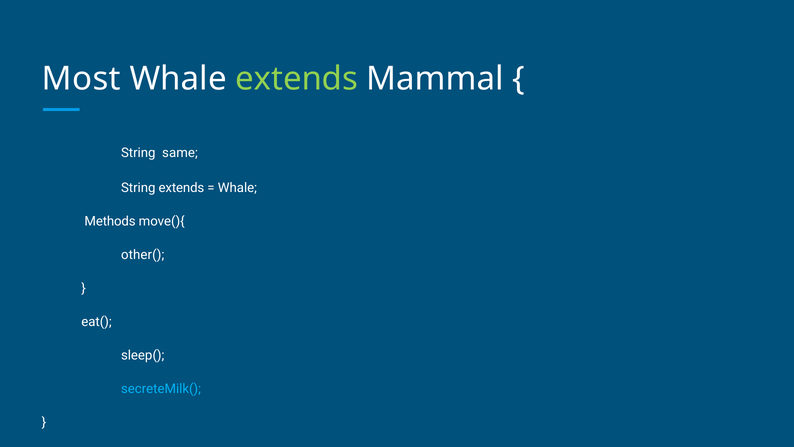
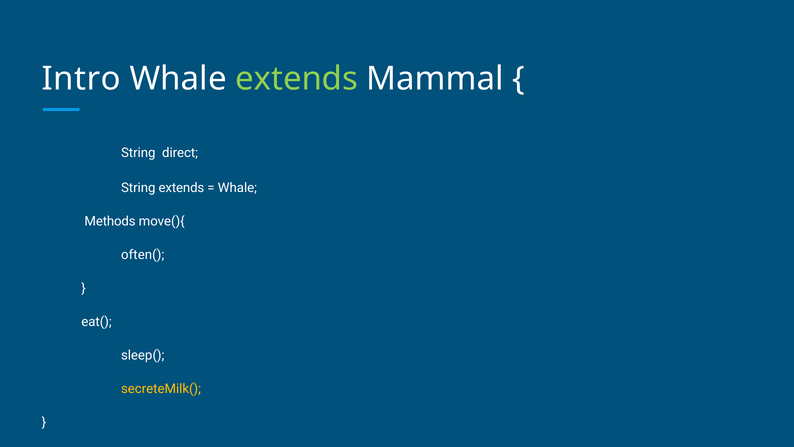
Most: Most -> Intro (81, 79)
same: same -> direct (180, 153)
other(: other( -> often( (143, 255)
secreteMilk( colour: light blue -> yellow (161, 389)
